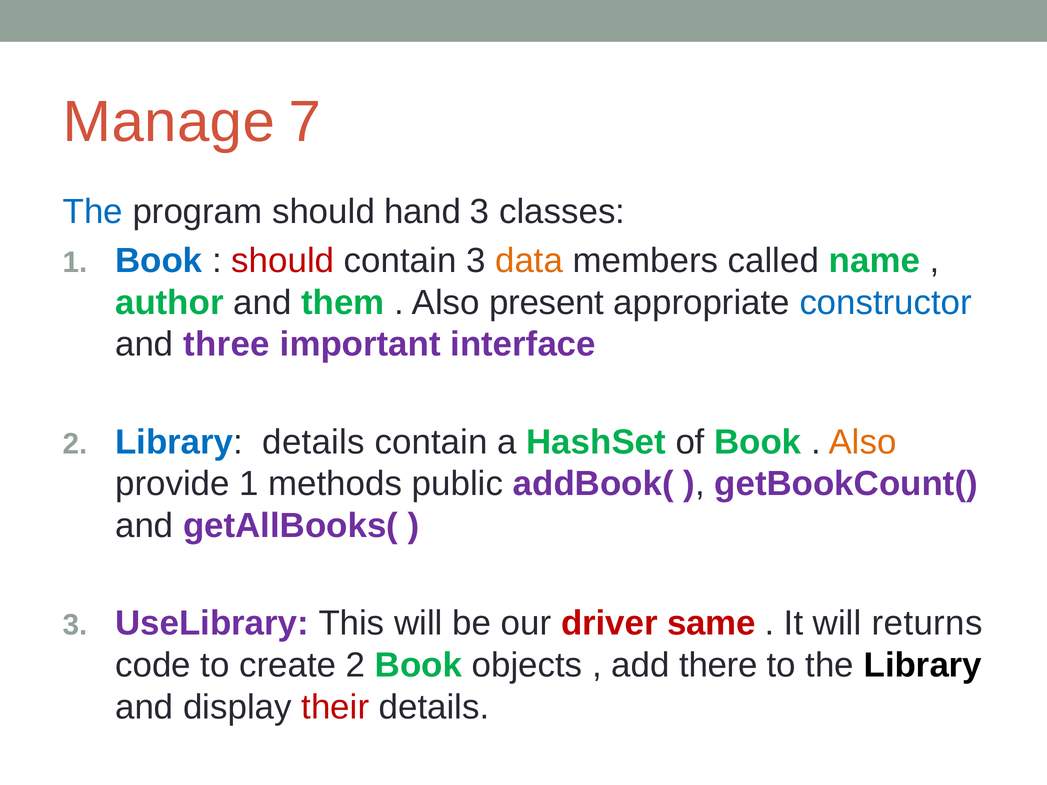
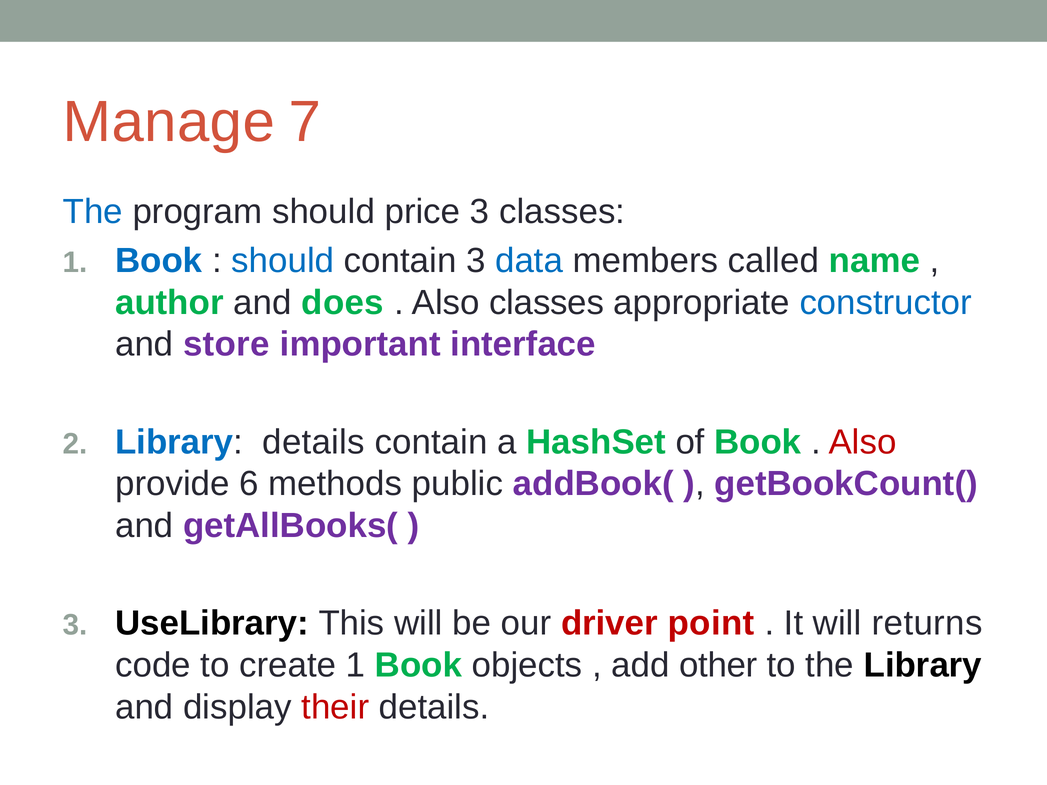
hand: hand -> price (422, 212)
should colour: red -> blue (283, 261)
data colour: orange -> blue (529, 261)
them: them -> does (343, 303)
Also present: present -> classes (547, 303)
three: three -> store (226, 344)
Also colour: orange -> red (863, 442)
provide 1: 1 -> 6 (249, 484)
UseLibrary colour: purple -> black (212, 624)
same: same -> point (711, 624)
create 2: 2 -> 1 (356, 665)
there: there -> other (718, 665)
